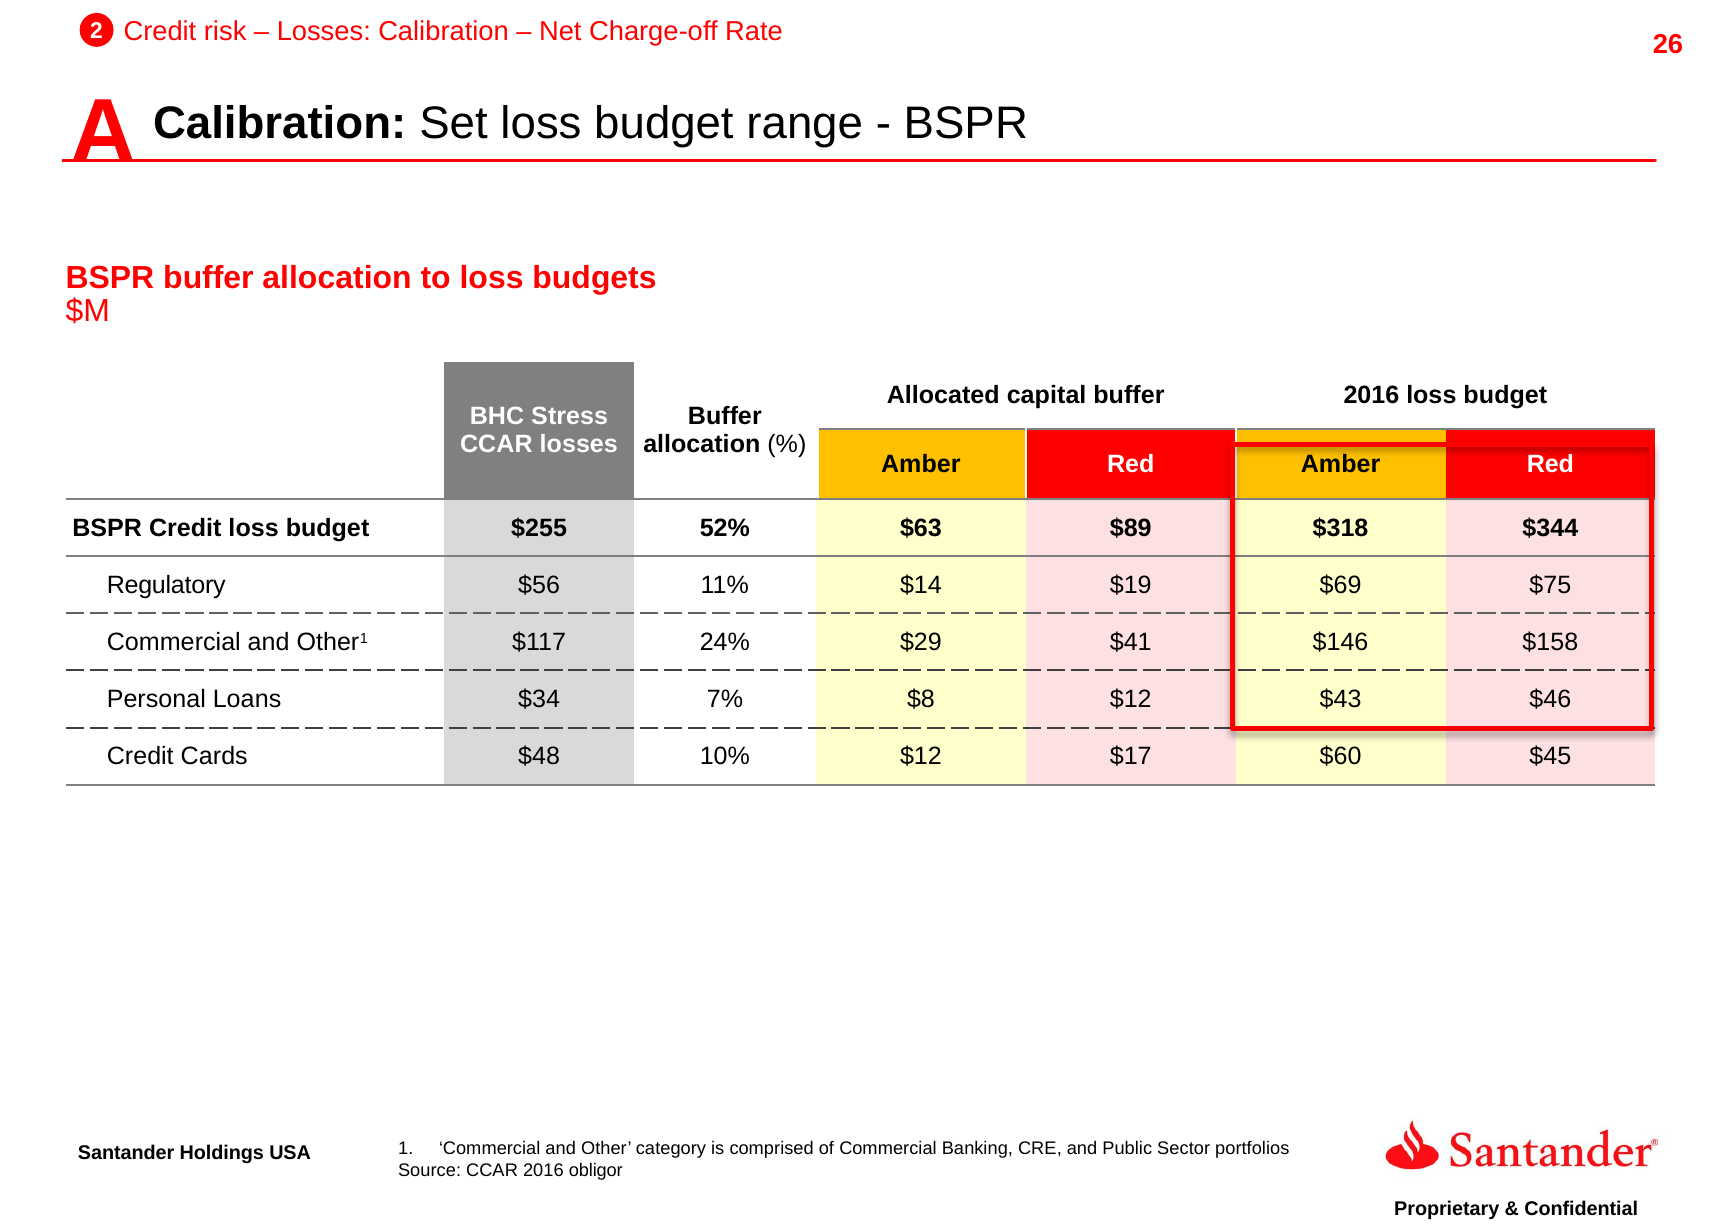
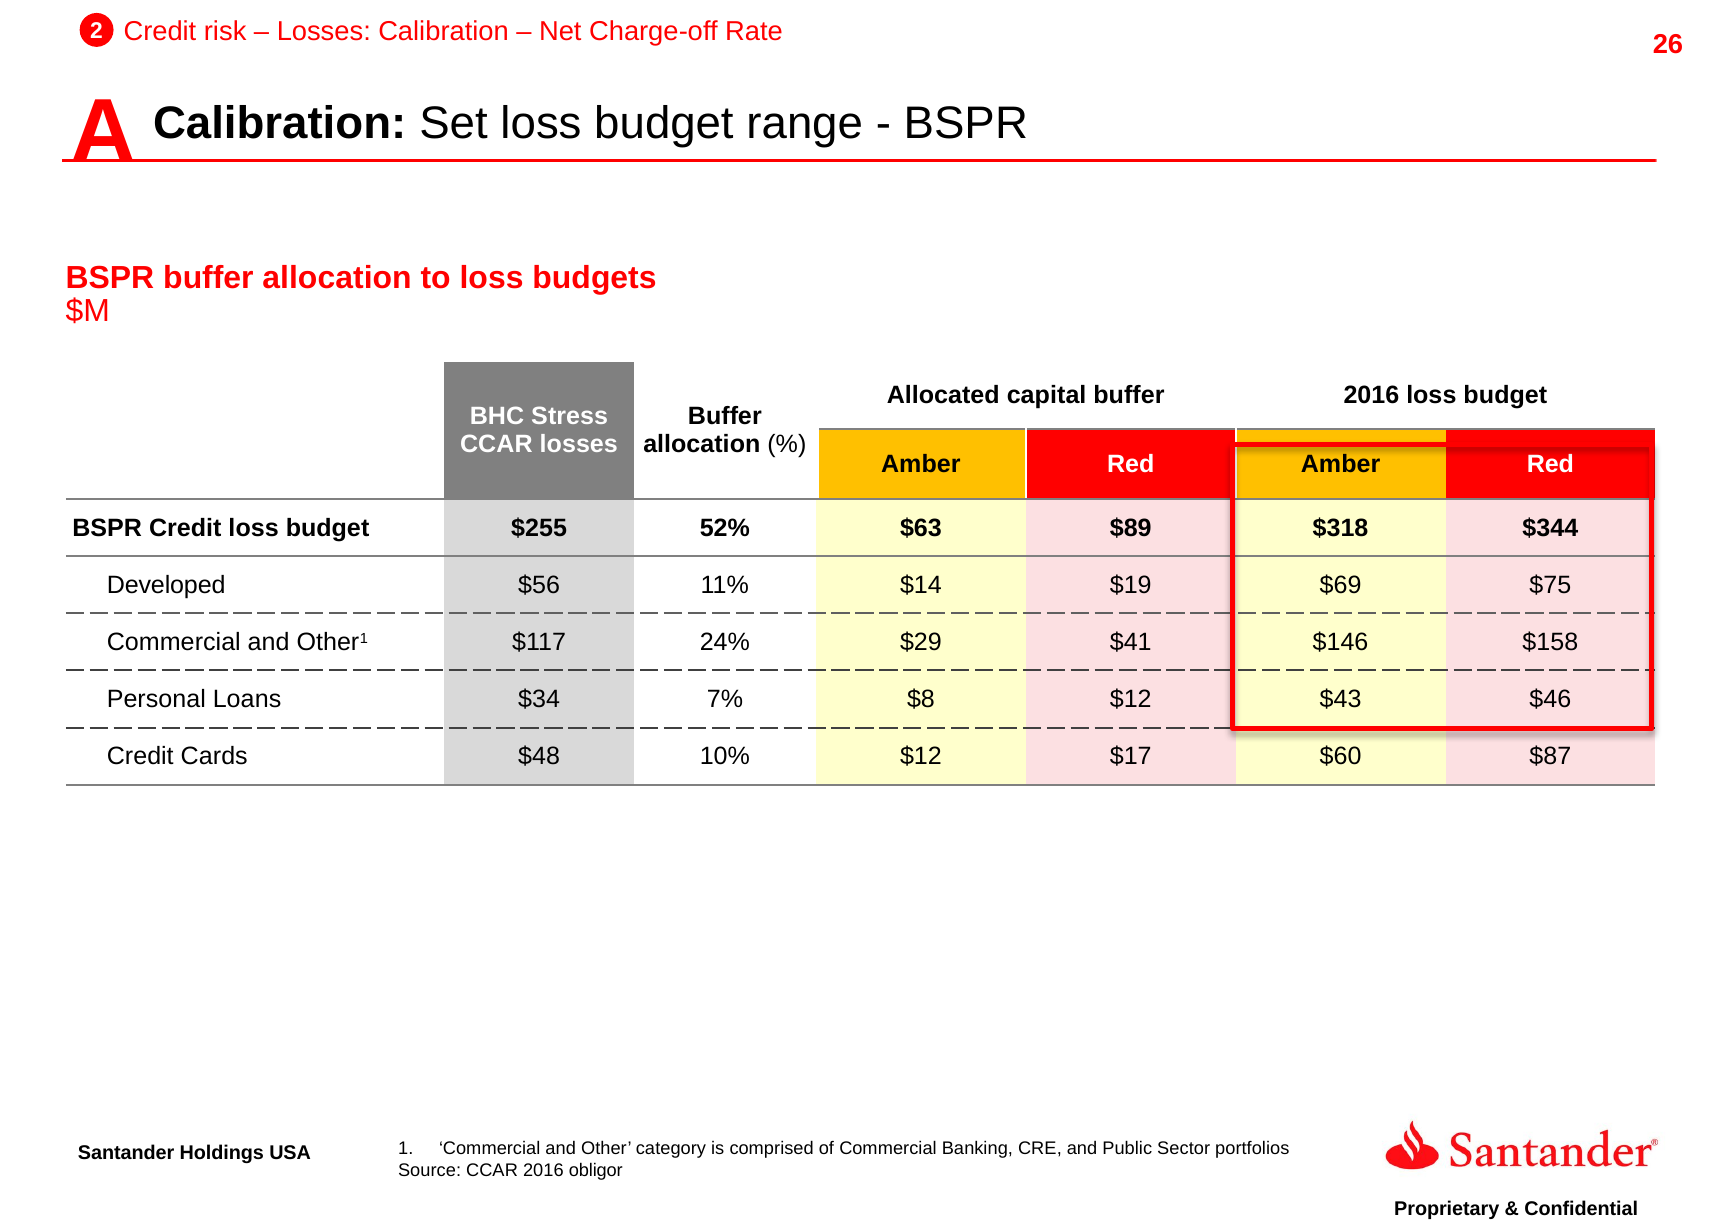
Regulatory: Regulatory -> Developed (166, 585)
$45: $45 -> $87 (1550, 757)
